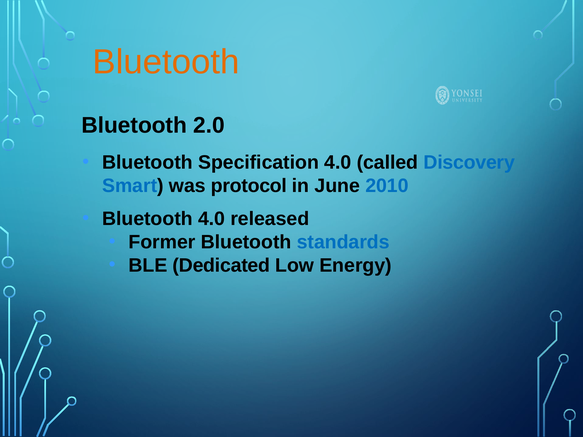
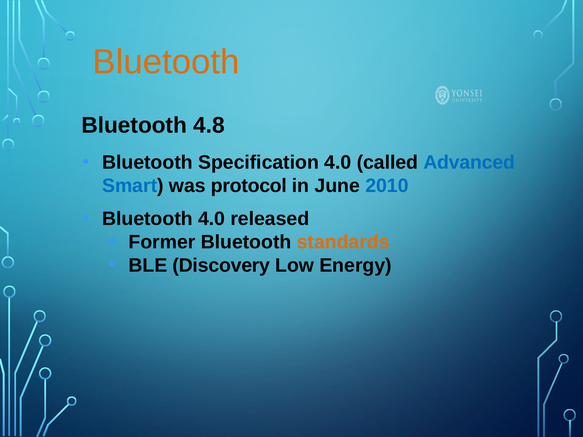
2.0: 2.0 -> 4.8 (209, 125)
Discovery: Discovery -> Advanced (469, 163)
standards colour: blue -> orange (343, 242)
Dedicated: Dedicated -> Discovery (221, 265)
